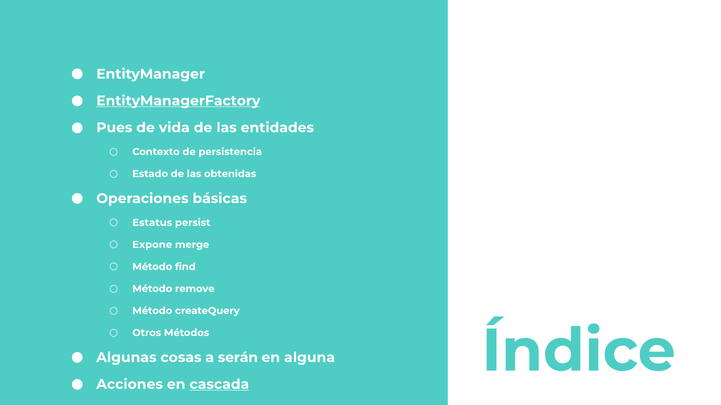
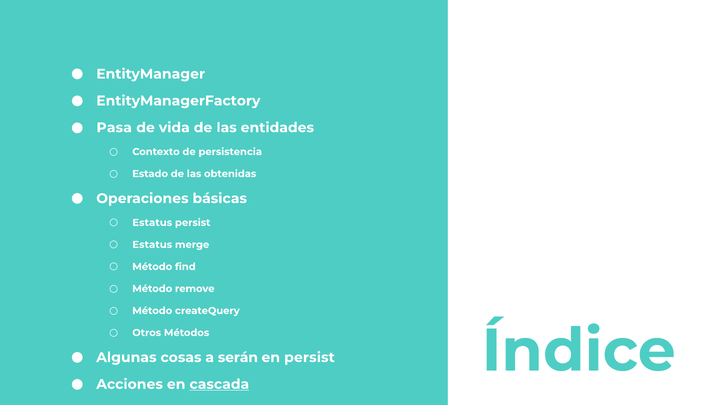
EntityManagerFactory underline: present -> none (178, 101)
Pues: Pues -> Pasa (114, 128)
Expone: Expone -> Estatus (152, 245)
en alguna: alguna -> persist (309, 358)
